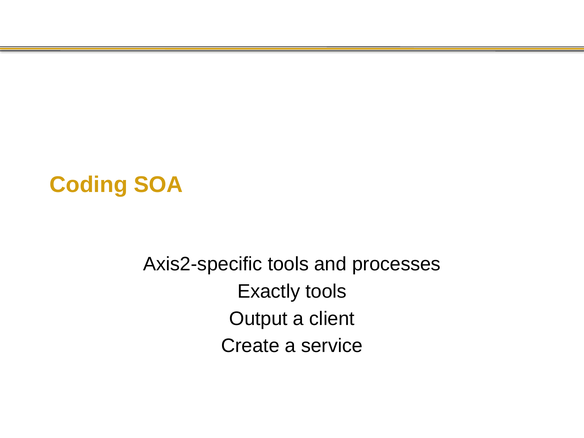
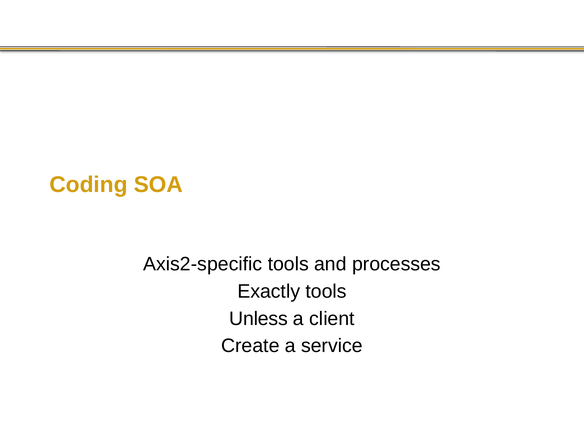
Output: Output -> Unless (259, 319)
